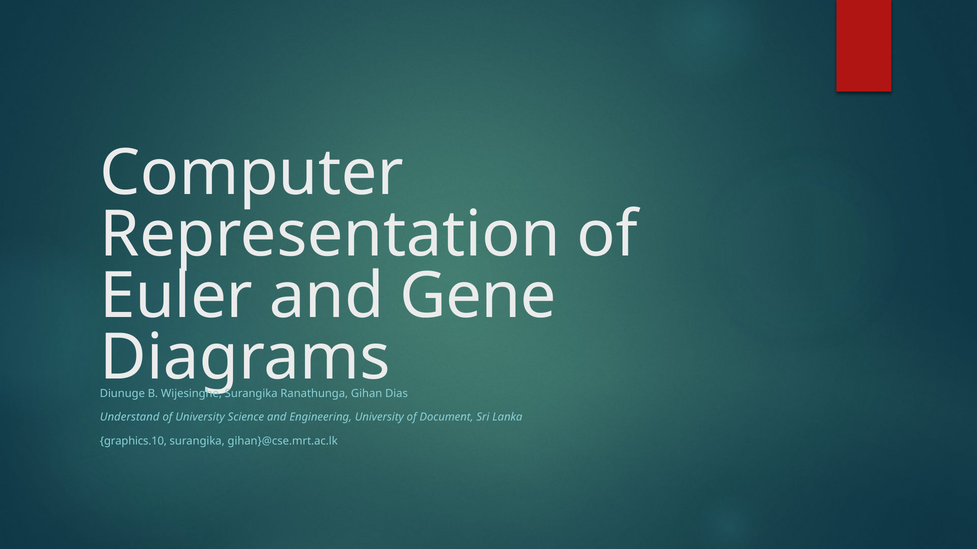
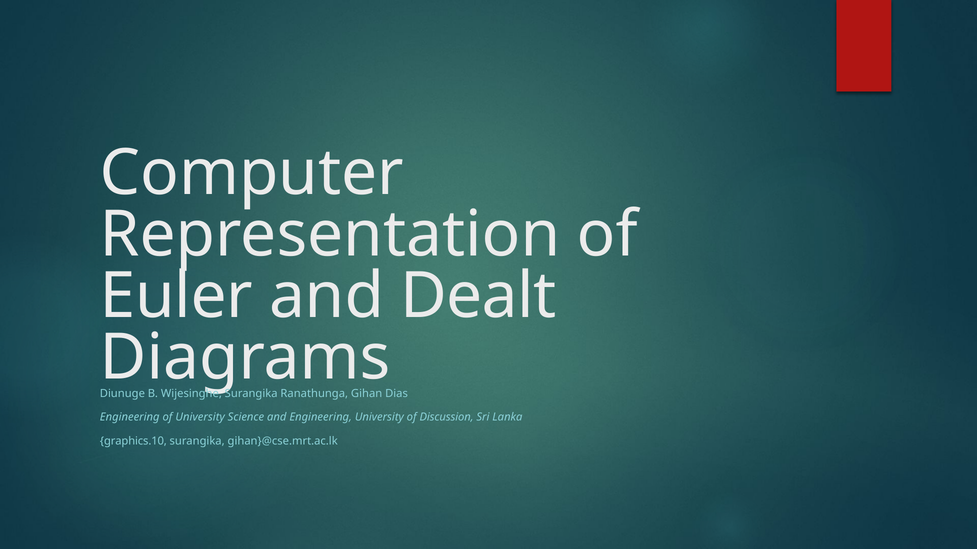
Gene: Gene -> Dealt (478, 296)
Understand: Understand -> Engineering (130, 418)
Document: Document -> Discussion (447, 418)
